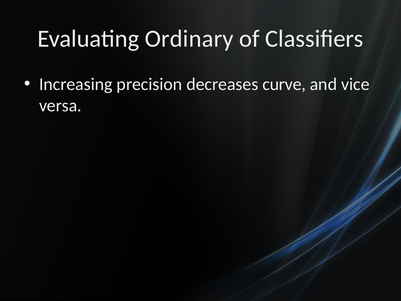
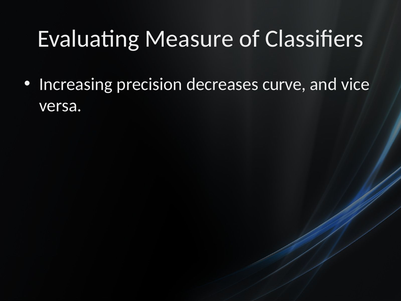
Ordinary: Ordinary -> Measure (189, 39)
